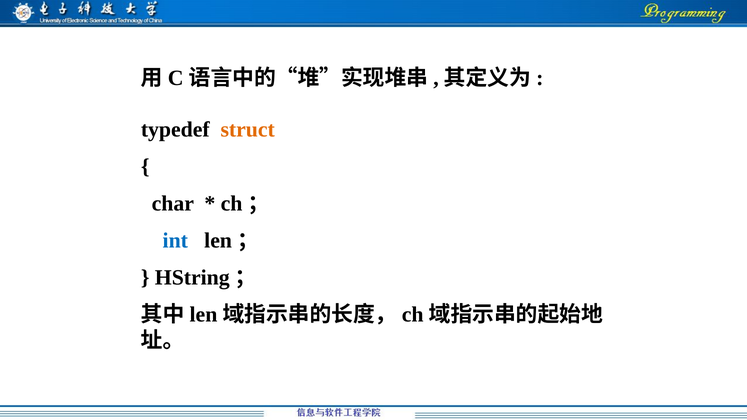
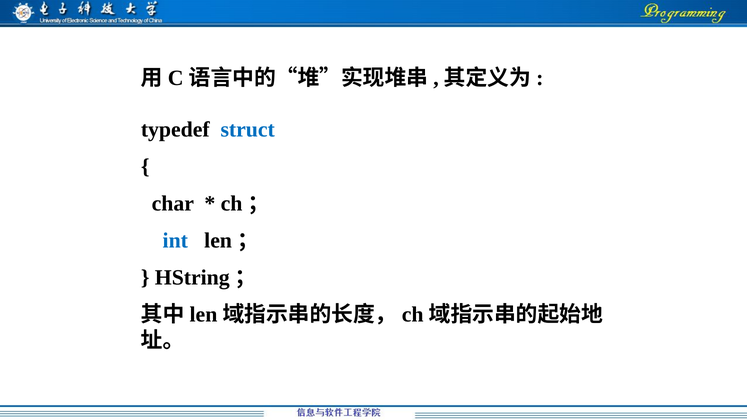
struct colour: orange -> blue (248, 129)
